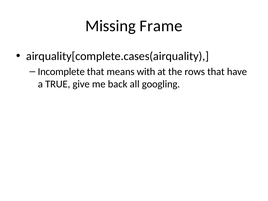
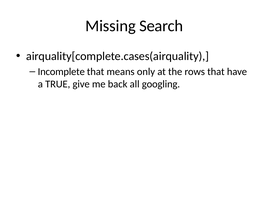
Frame: Frame -> Search (161, 26)
with: with -> only (146, 72)
